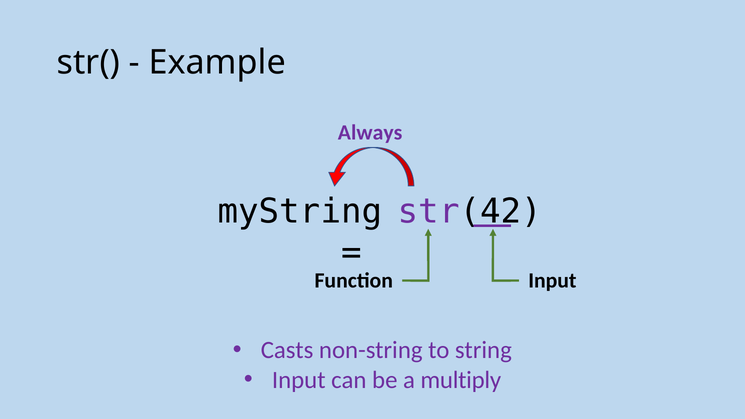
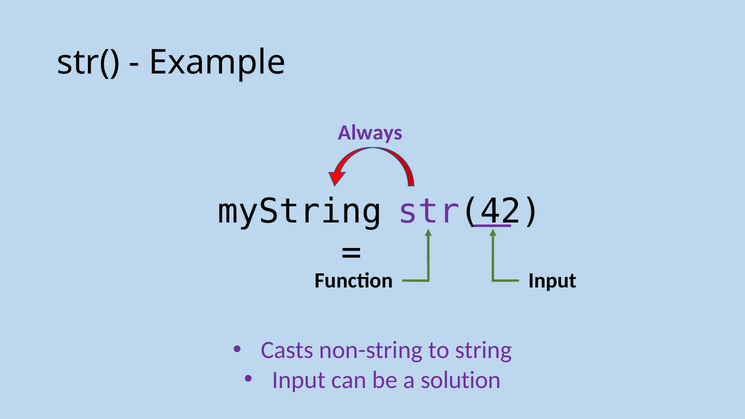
multiply: multiply -> solution (461, 380)
